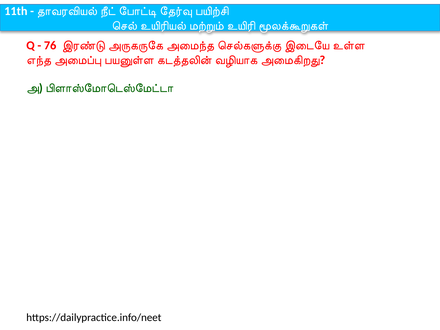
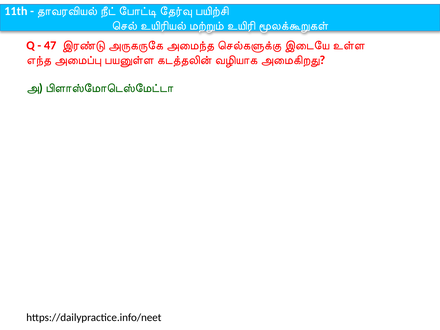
76: 76 -> 47 (50, 46)
